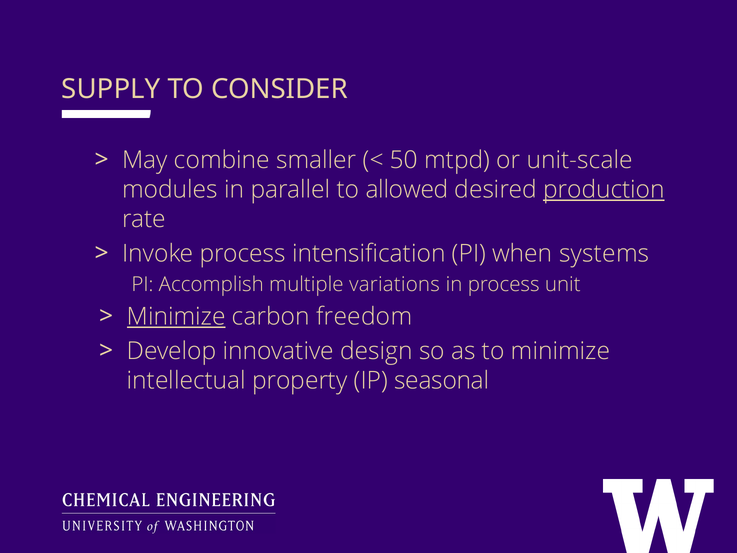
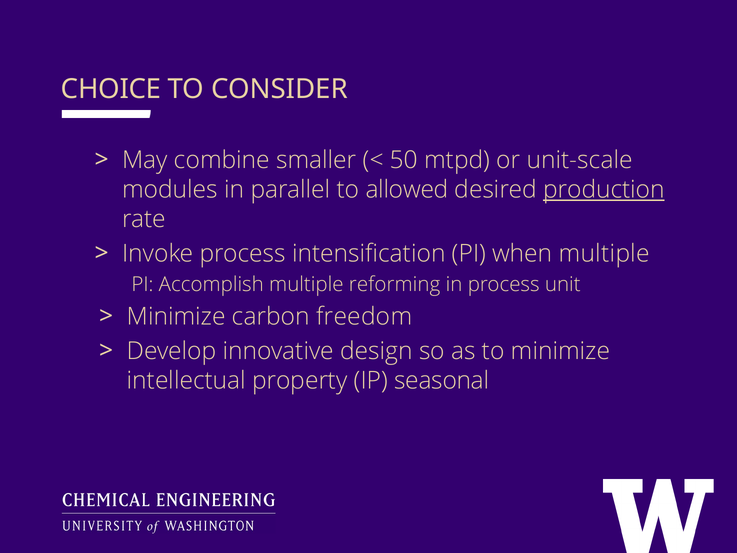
SUPPLY: SUPPLY -> CHOICE (111, 89)
when systems: systems -> multiple (604, 253)
variations: variations -> reforming (395, 284)
Minimize underline: present -> none (176, 316)
